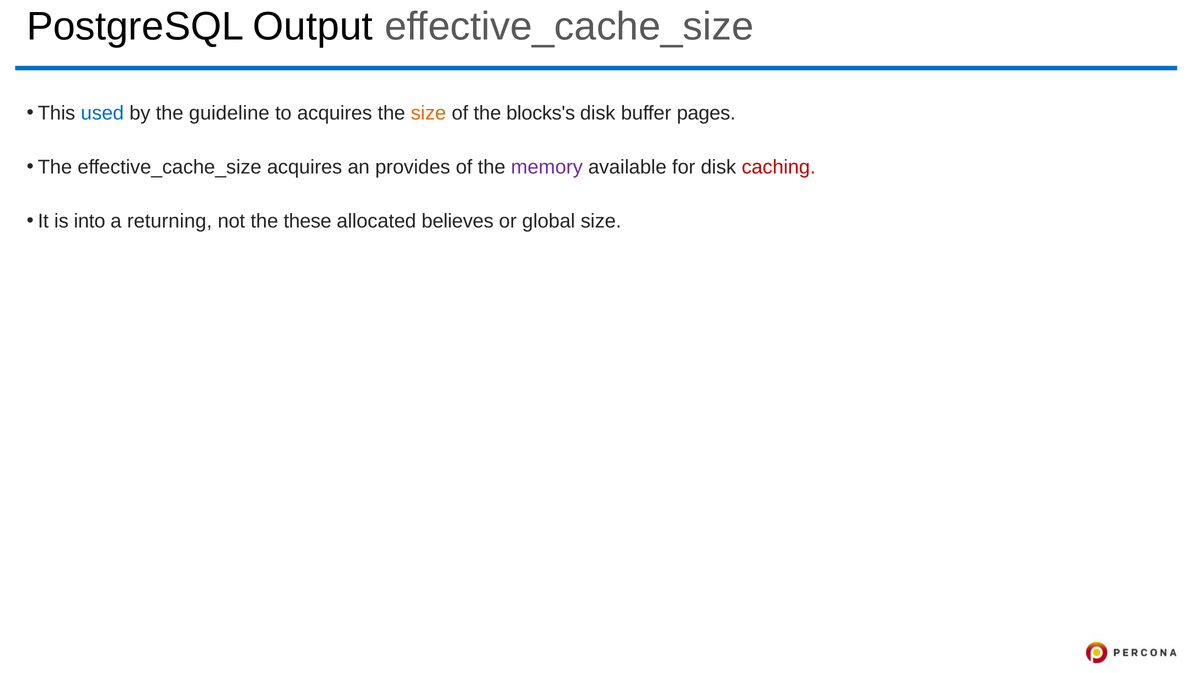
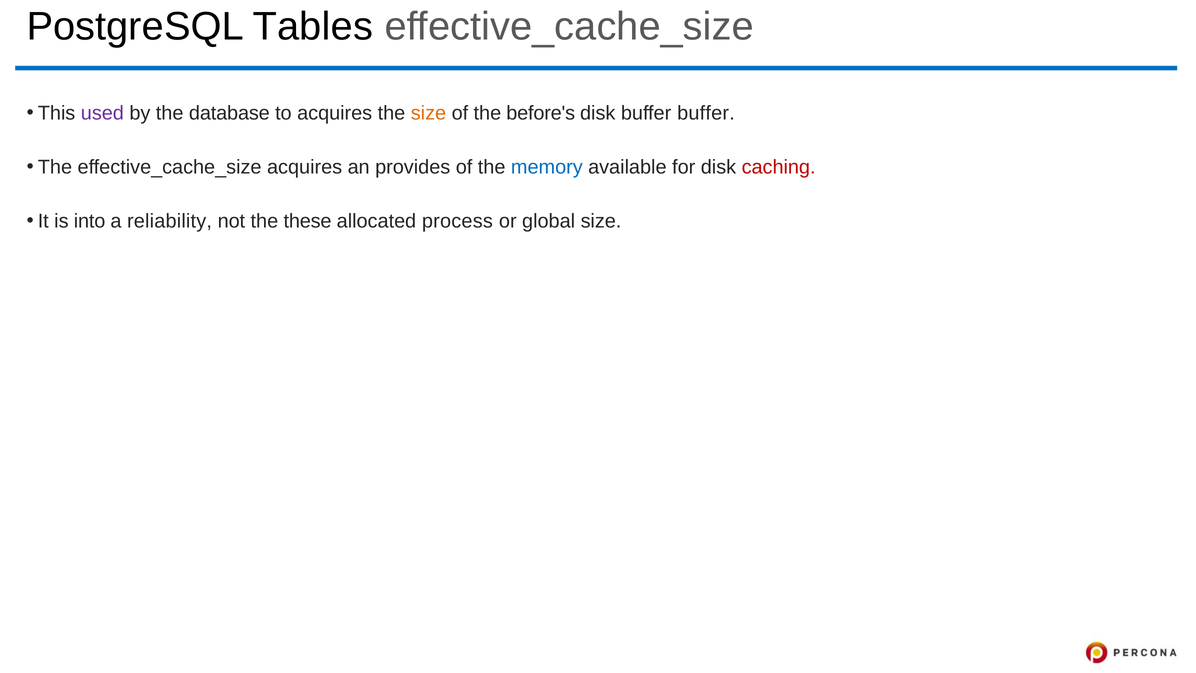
Output: Output -> Tables (313, 27)
used colour: blue -> purple (102, 113)
guideline: guideline -> database (229, 113)
blocks's: blocks's -> before's (541, 113)
buffer pages: pages -> buffer (706, 113)
memory colour: purple -> blue (547, 167)
returning: returning -> reliability (169, 221)
believes: believes -> process (457, 221)
